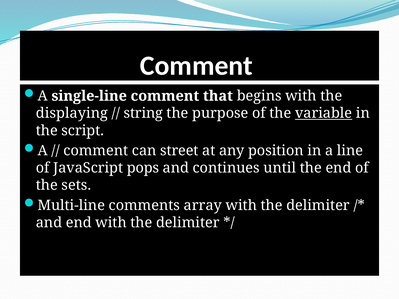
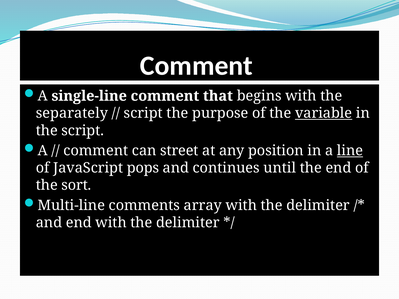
displaying: displaying -> separately (72, 113)
string: string -> script (143, 113)
line underline: none -> present (350, 151)
sets: sets -> sort (76, 185)
